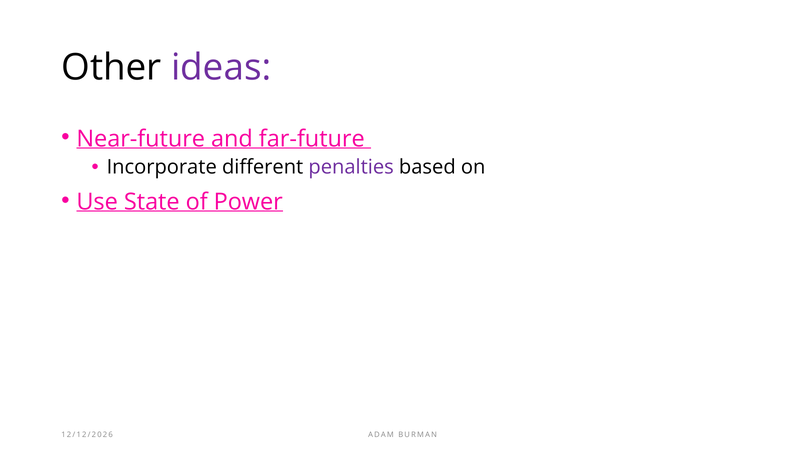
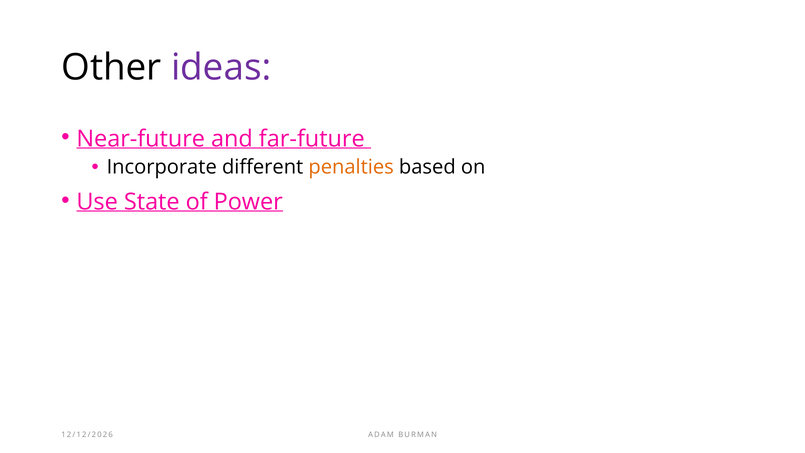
penalties colour: purple -> orange (351, 167)
